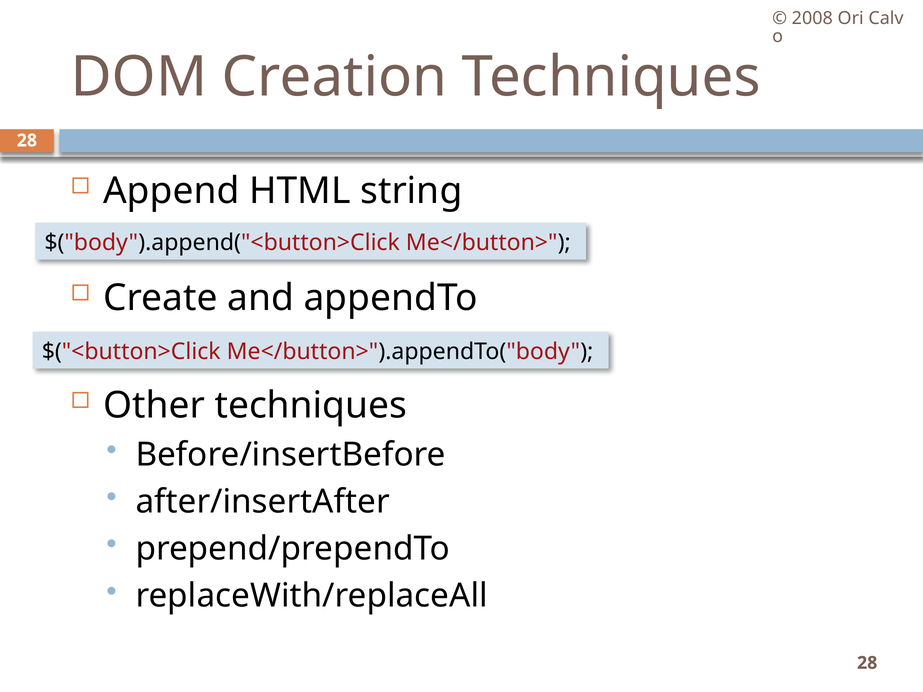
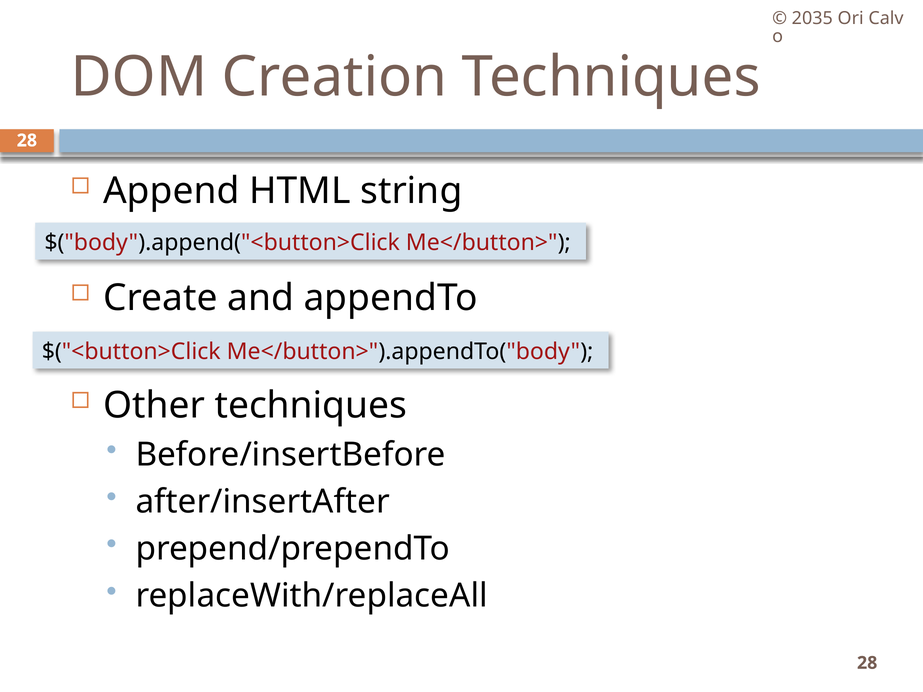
2008: 2008 -> 2035 (812, 18)
